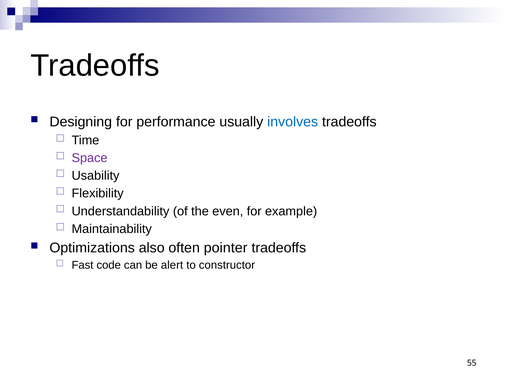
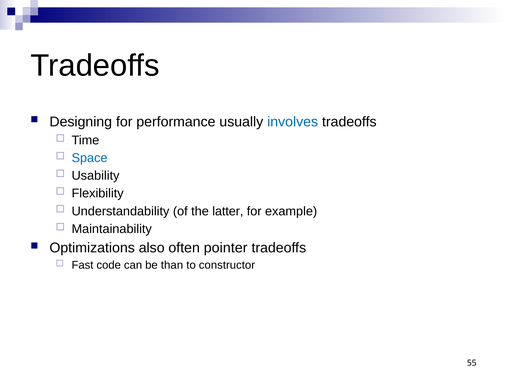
Space colour: purple -> blue (90, 158)
even: even -> latter (228, 211)
alert: alert -> than (172, 265)
